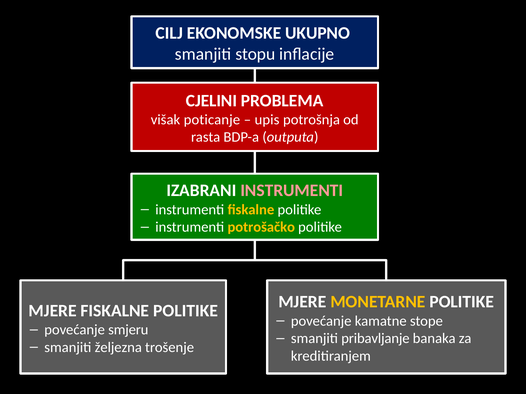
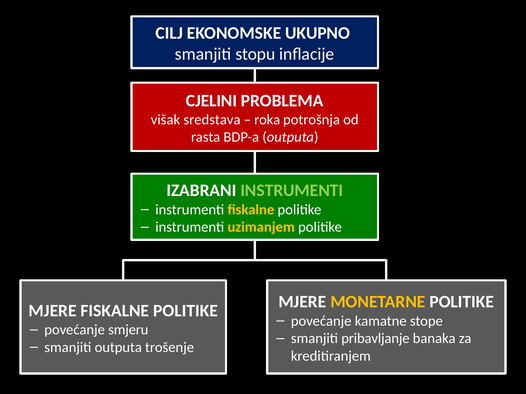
poticanje: poticanje -> sredstava (212, 120)
upis: upis -> roka (267, 120)
INSTRUMENTI colour: pink -> light green (292, 191)
potrošačko: potrošačko -> uzimanjem (261, 227)
smanjiti željezna: željezna -> outputa (118, 348)
